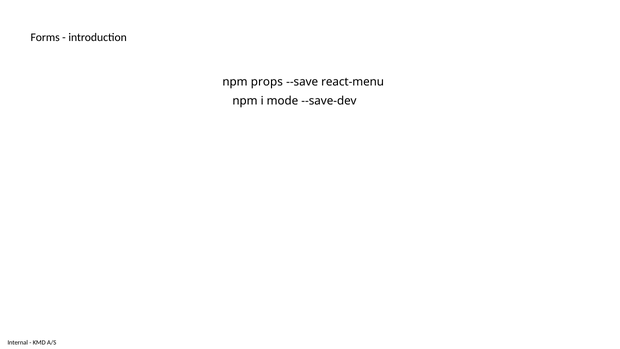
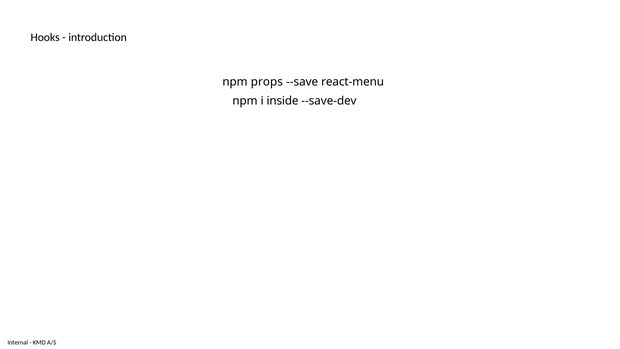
Forms: Forms -> Hooks (45, 37)
mode: mode -> inside (283, 101)
